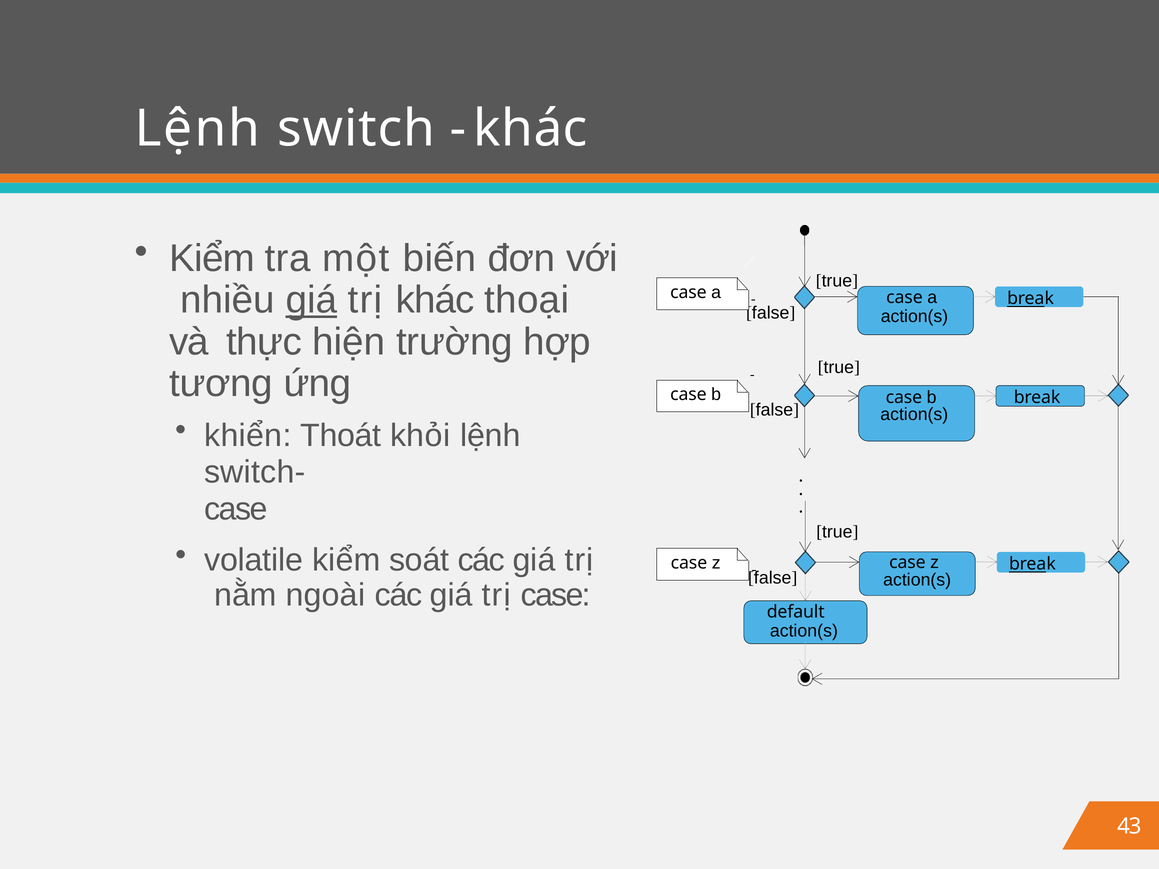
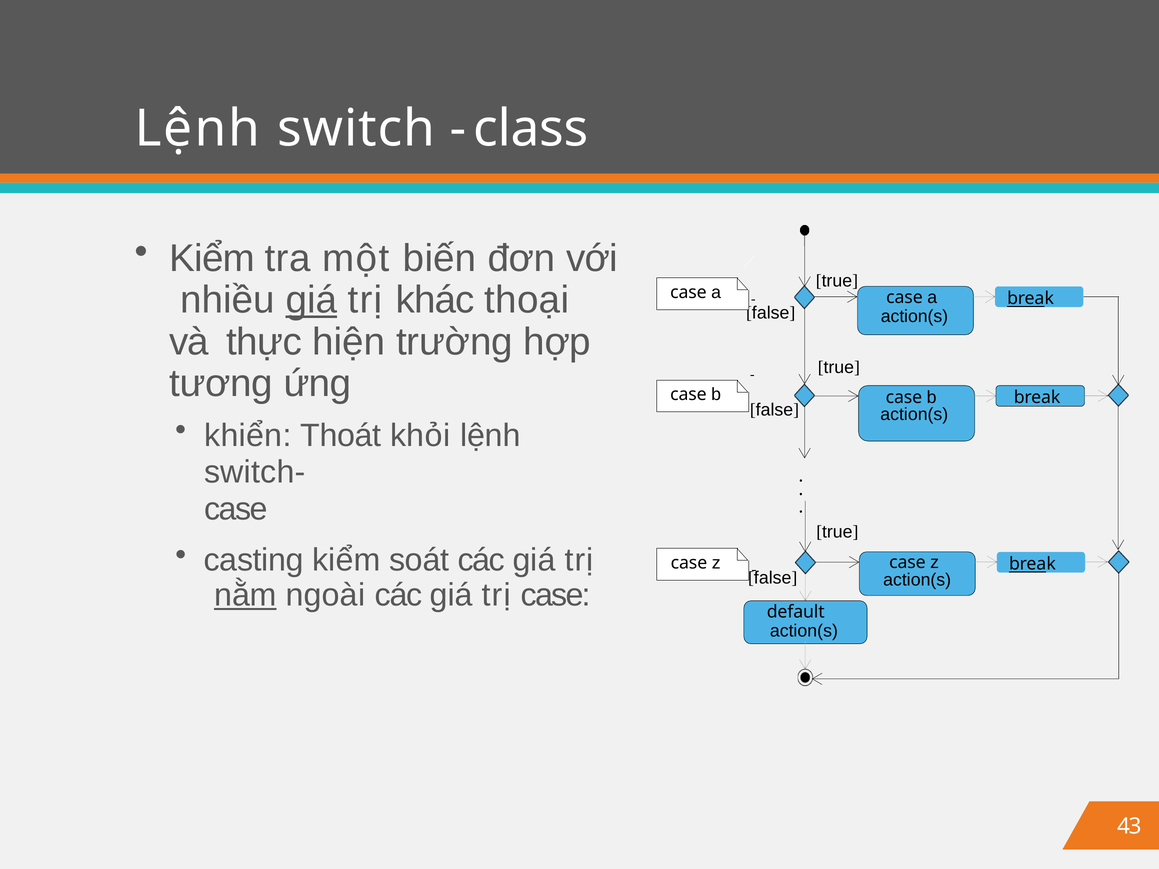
khác: khác -> class (531, 129)
volatile: volatile -> casting (254, 560)
nằm underline: none -> present (245, 595)
